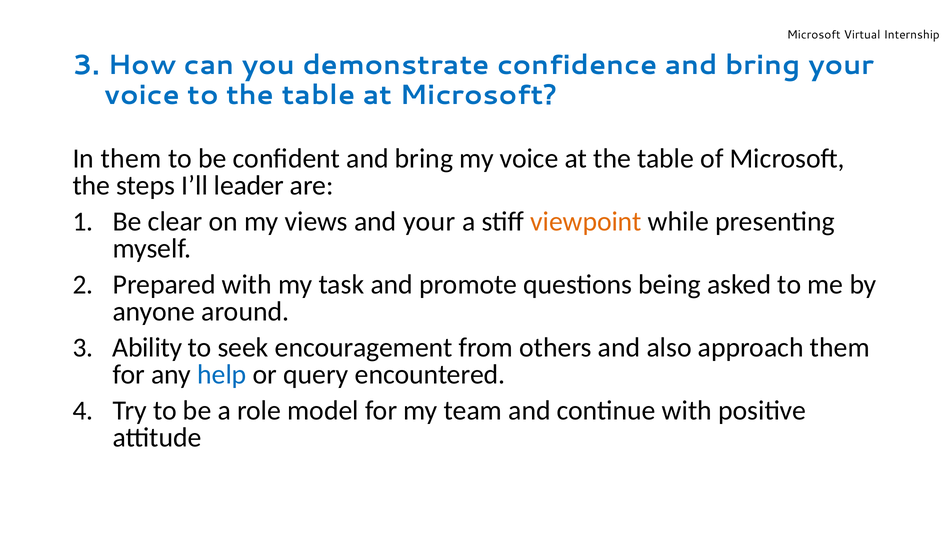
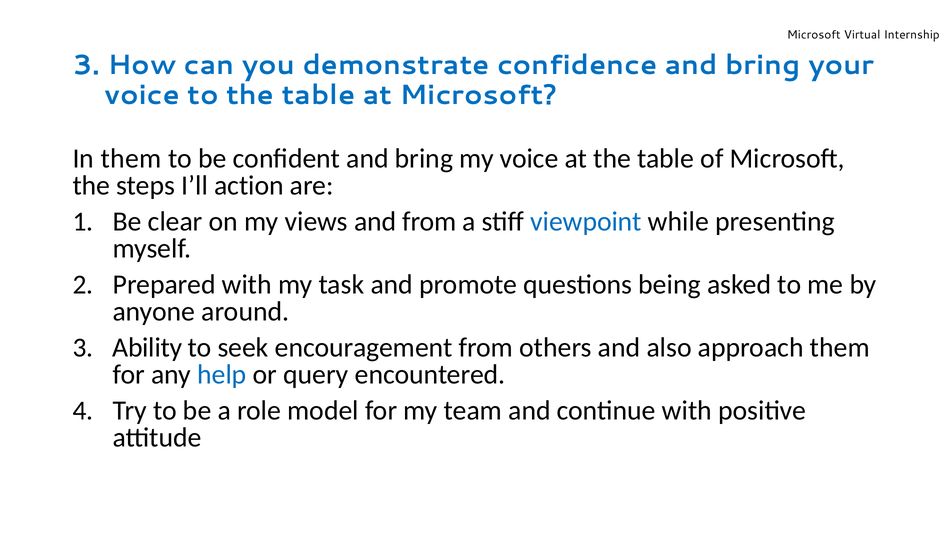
leader: leader -> action (249, 186)
and your: your -> from (429, 222)
viewpoint colour: orange -> blue (586, 222)
